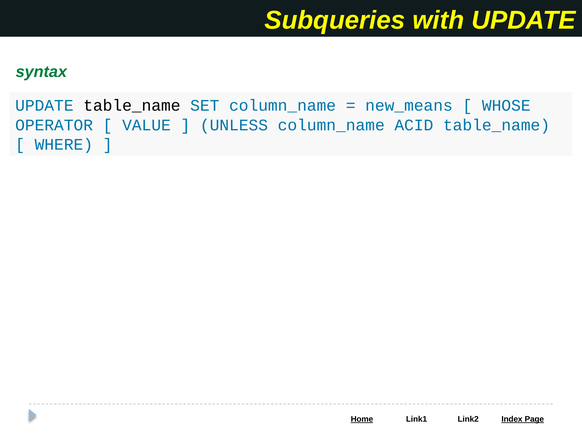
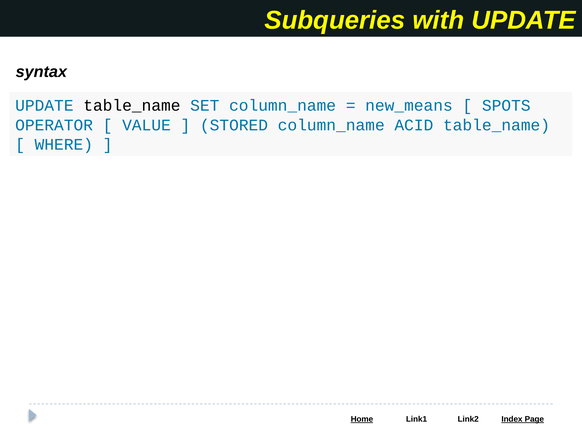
syntax colour: green -> black (41, 72)
WHOSE: WHOSE -> SPOTS (506, 106)
UNLESS: UNLESS -> STORED (234, 125)
